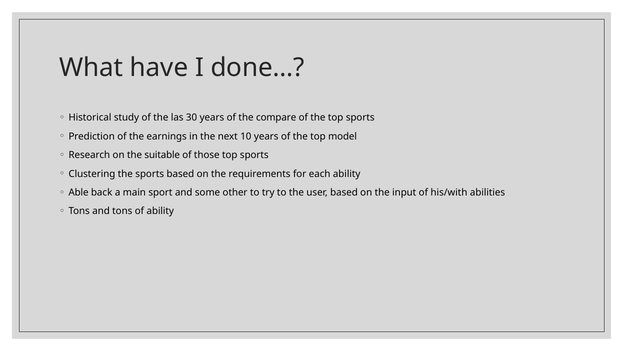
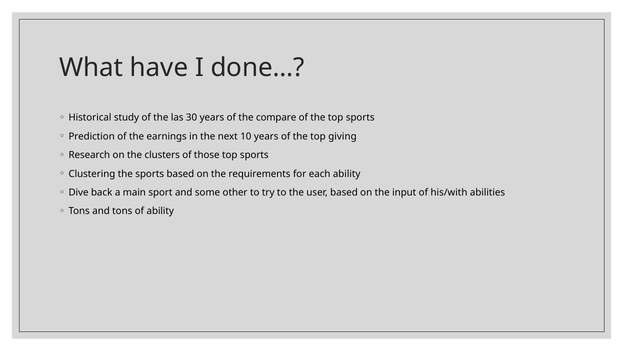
model: model -> giving (342, 136)
suitable: suitable -> clusters (162, 155)
Able: Able -> Dive (79, 192)
